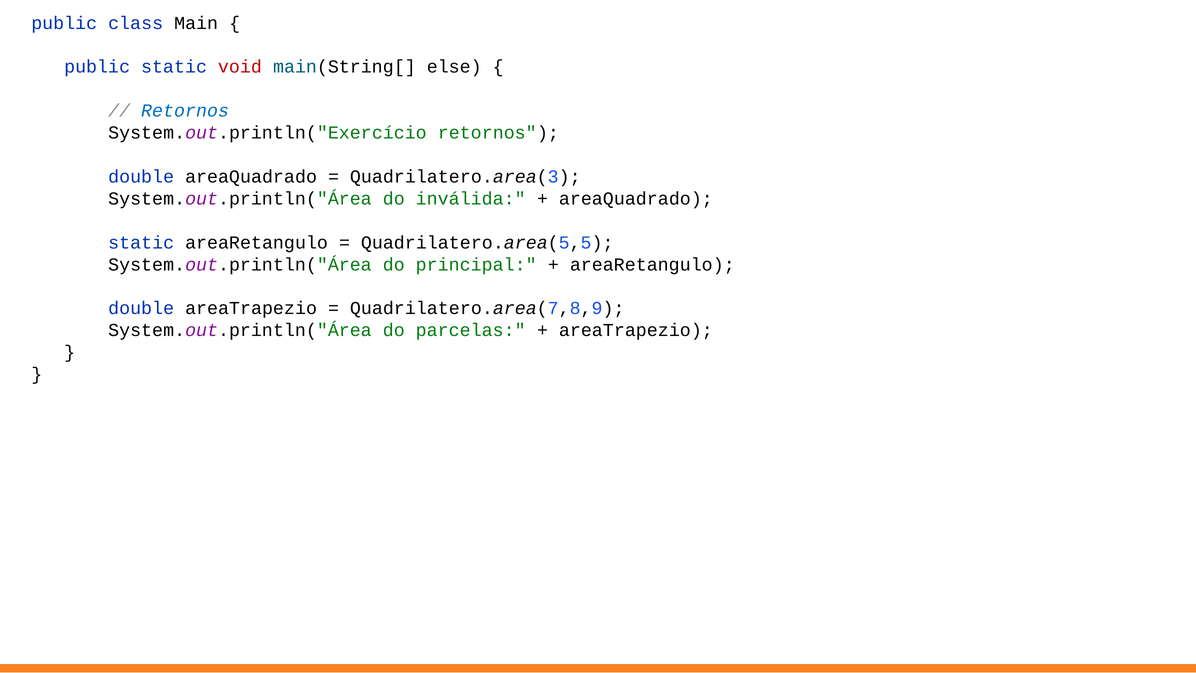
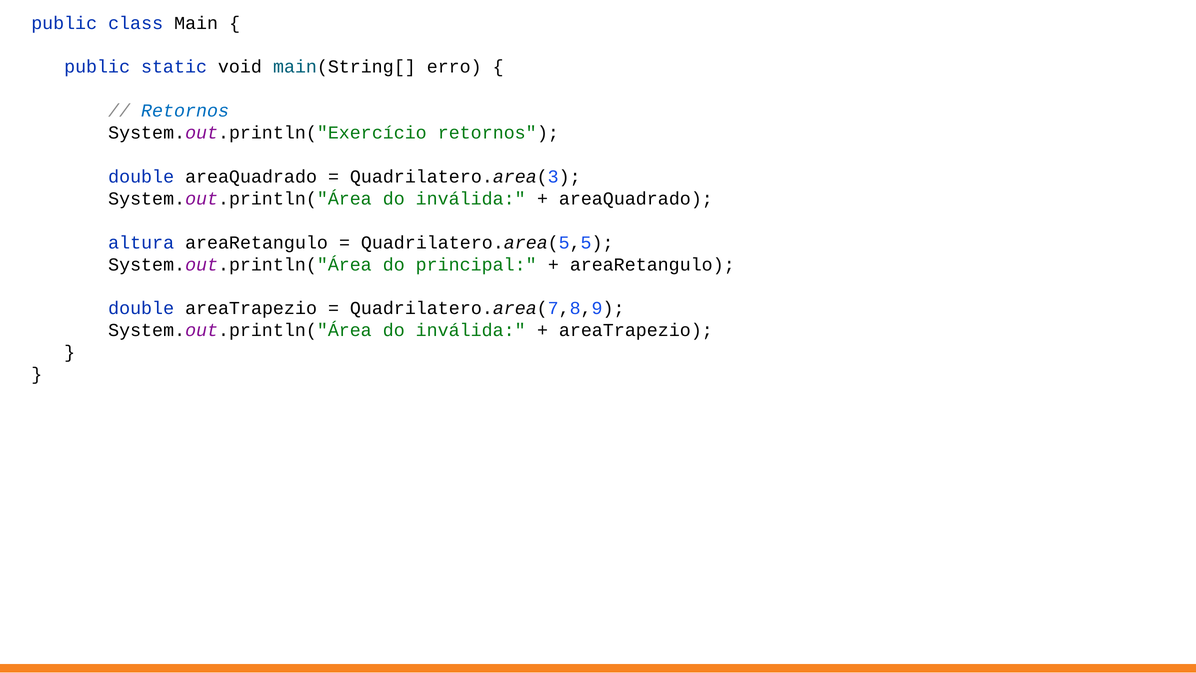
void colour: red -> black (240, 67)
else: else -> erro (454, 67)
static: static -> altura (141, 242)
parcelas: parcelas -> inválida (471, 330)
